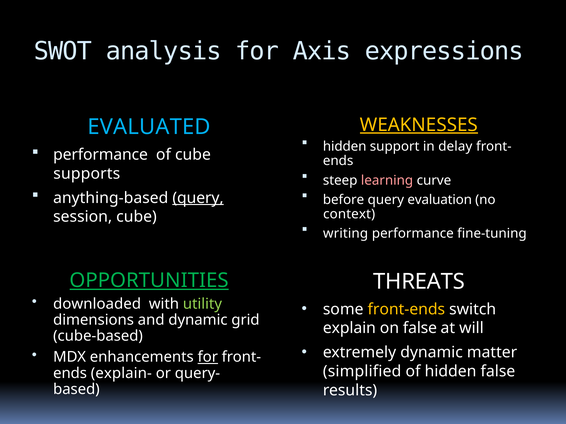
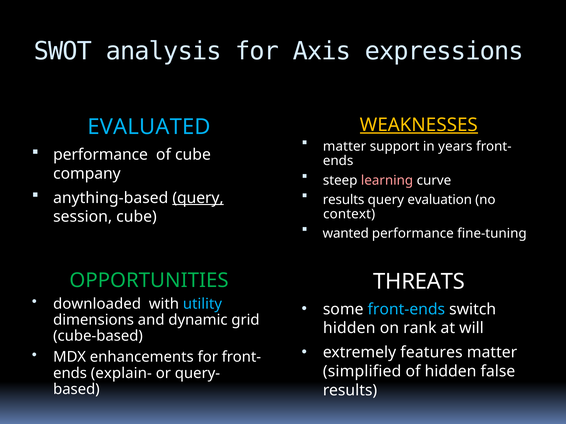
hidden: hidden -> matter (345, 147)
delay: delay -> years (455, 147)
supports: supports -> company (87, 174)
before: before -> results (344, 200)
writing: writing -> wanted (346, 234)
OPPORTUNITIES underline: present -> none (149, 281)
utility colour: light green -> light blue (202, 304)
front-ends colour: yellow -> light blue (406, 310)
explain: explain -> hidden (349, 328)
on false: false -> rank (420, 328)
extremely dynamic: dynamic -> features (431, 353)
for underline: present -> none (208, 357)
